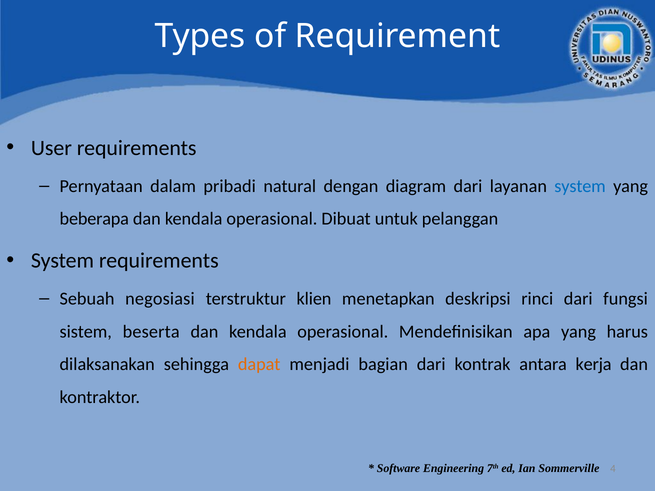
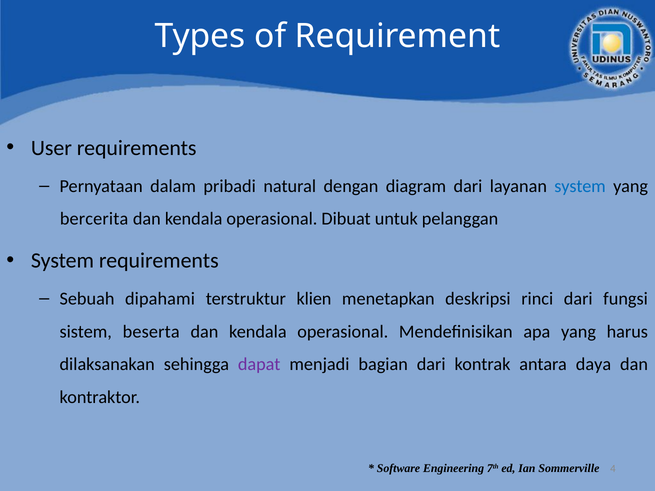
beberapa: beberapa -> bercerita (94, 219)
negosiasi: negosiasi -> dipahami (160, 299)
dapat colour: orange -> purple (259, 365)
kerja: kerja -> daya (593, 365)
